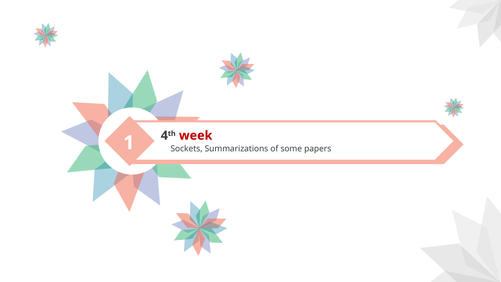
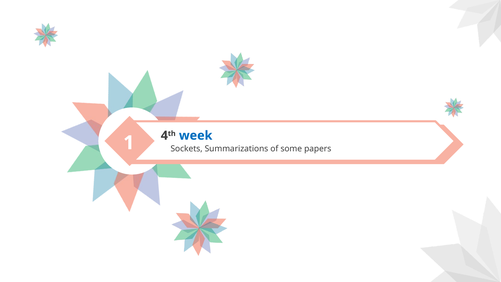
week colour: red -> blue (196, 135)
